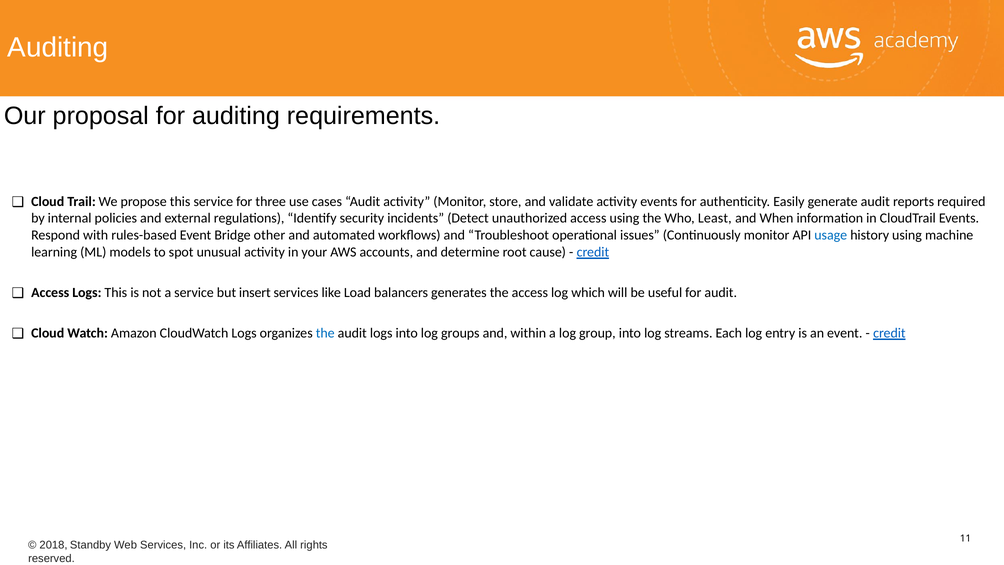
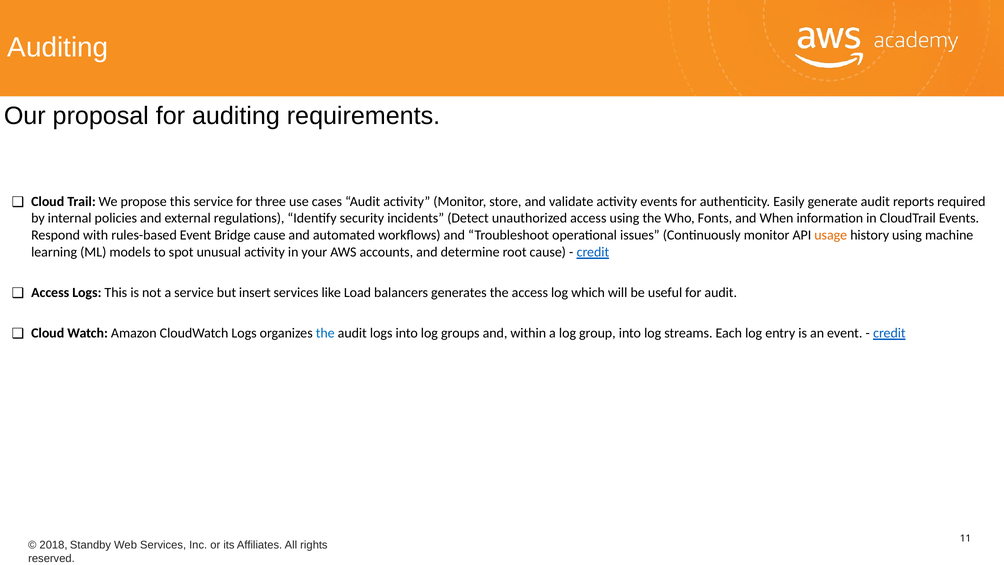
Least: Least -> Fonts (715, 218)
Bridge other: other -> cause (270, 235)
usage colour: blue -> orange (831, 235)
